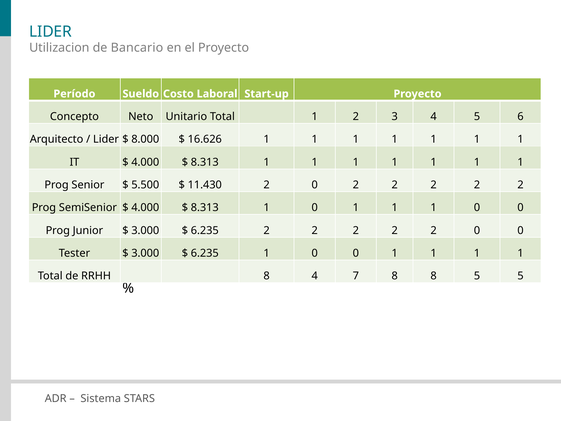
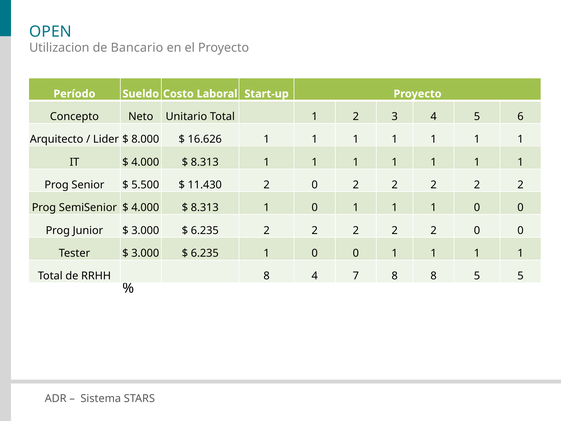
LIDER: LIDER -> OPEN (50, 32)
